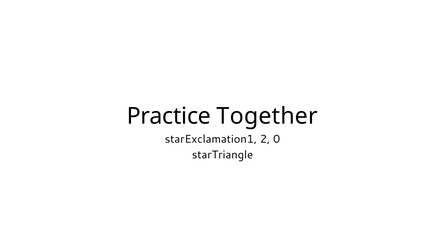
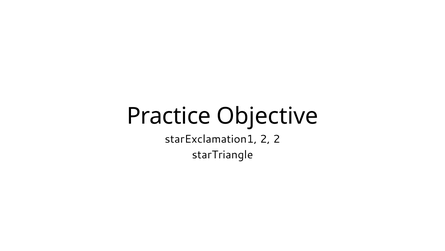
Together: Together -> Objective (267, 116)
2 0: 0 -> 2 (277, 139)
